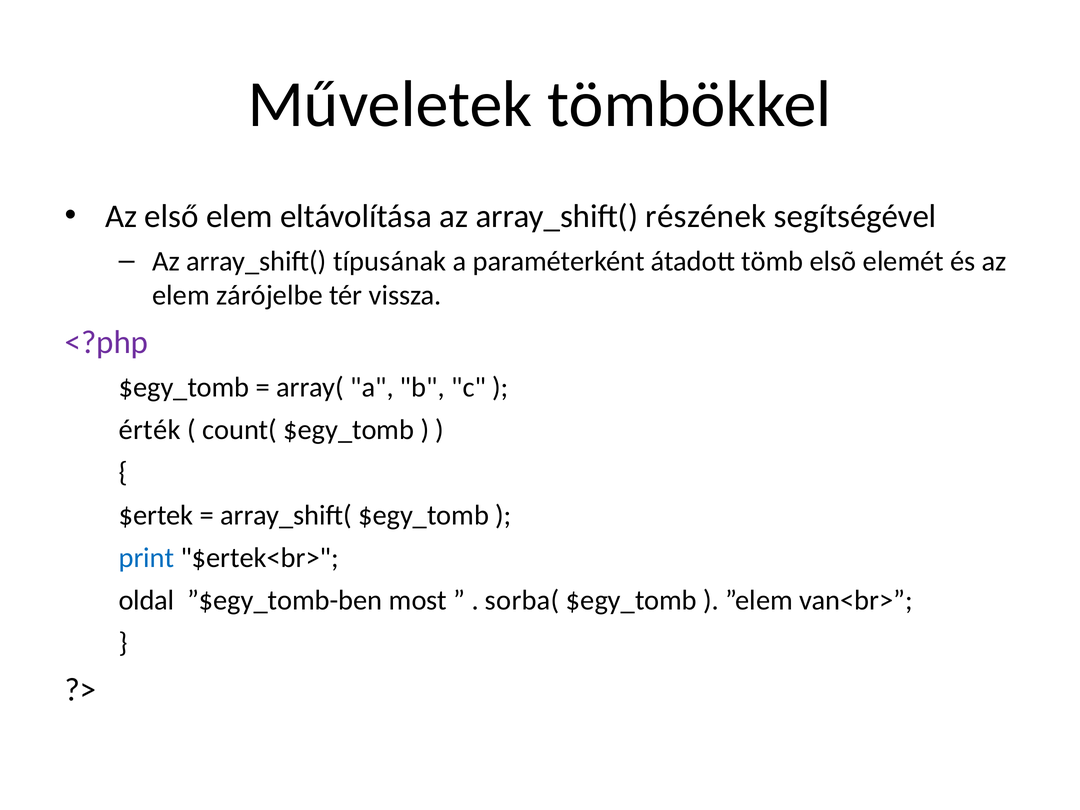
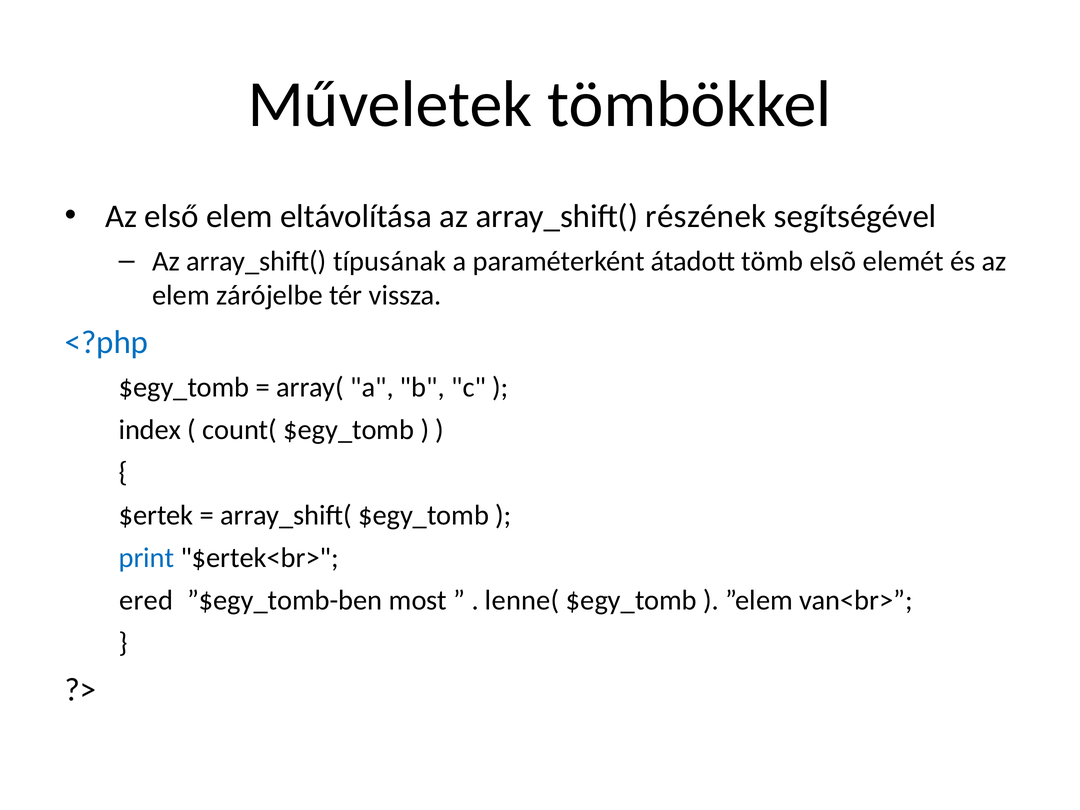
<?php colour: purple -> blue (106, 342)
érték: érték -> index (150, 430)
oldal: oldal -> ered (146, 600)
sorba(: sorba( -> lenne( (522, 600)
